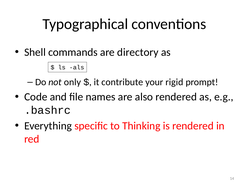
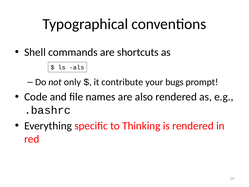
directory: directory -> shortcuts (138, 52)
rigid: rigid -> bugs (174, 82)
